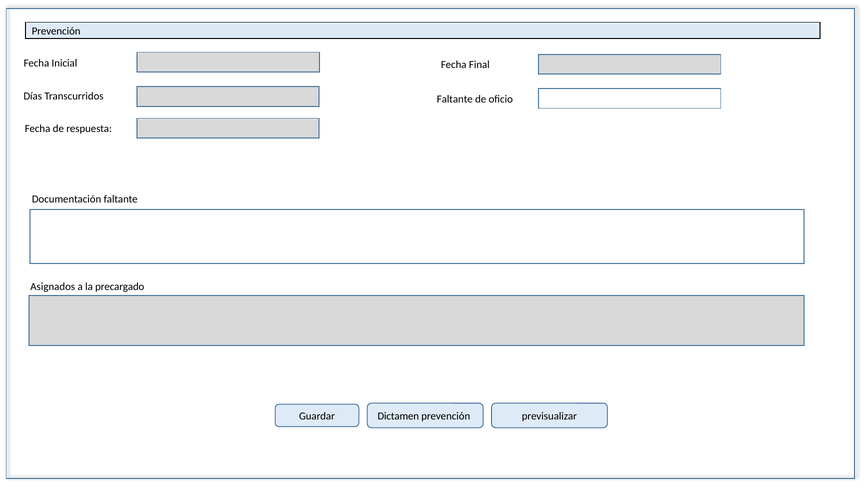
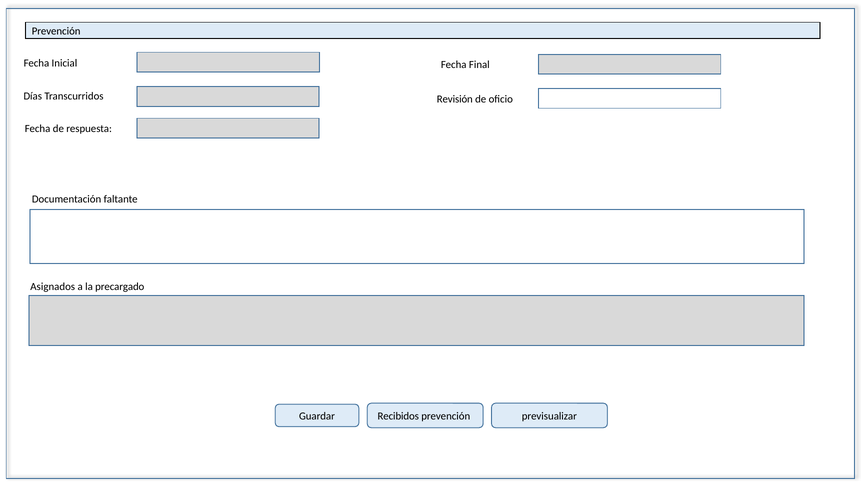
Faltante: Faltante -> Revisión (455, 99)
Dictamen: Dictamen -> Recibidos (398, 416)
